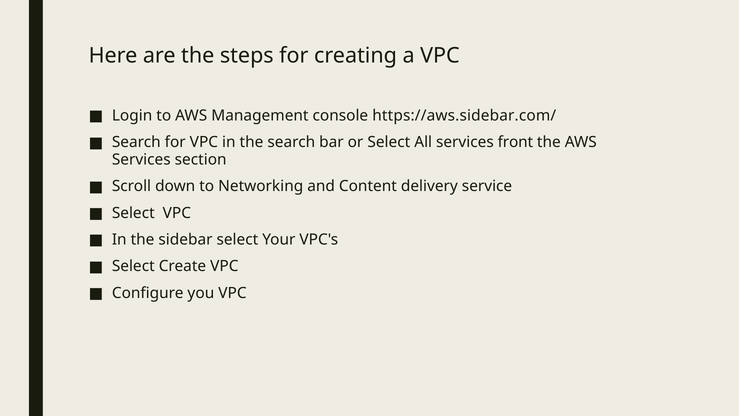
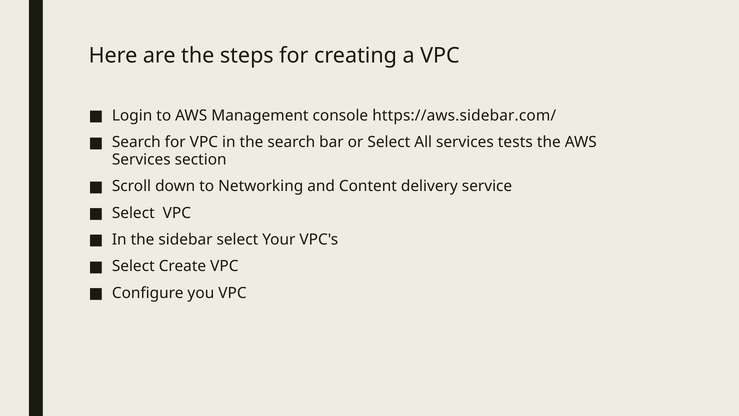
front: front -> tests (515, 142)
